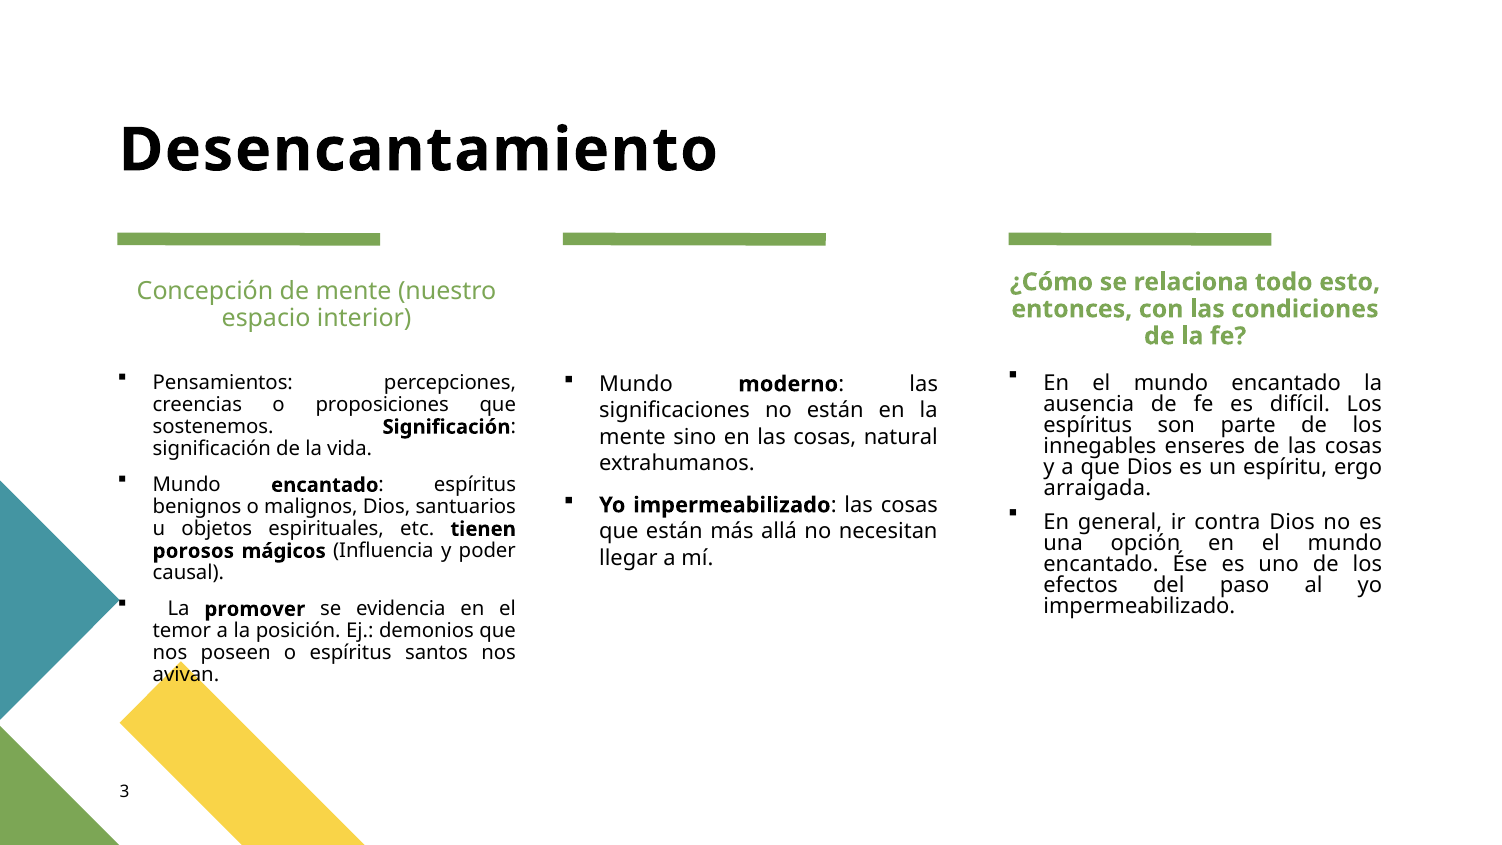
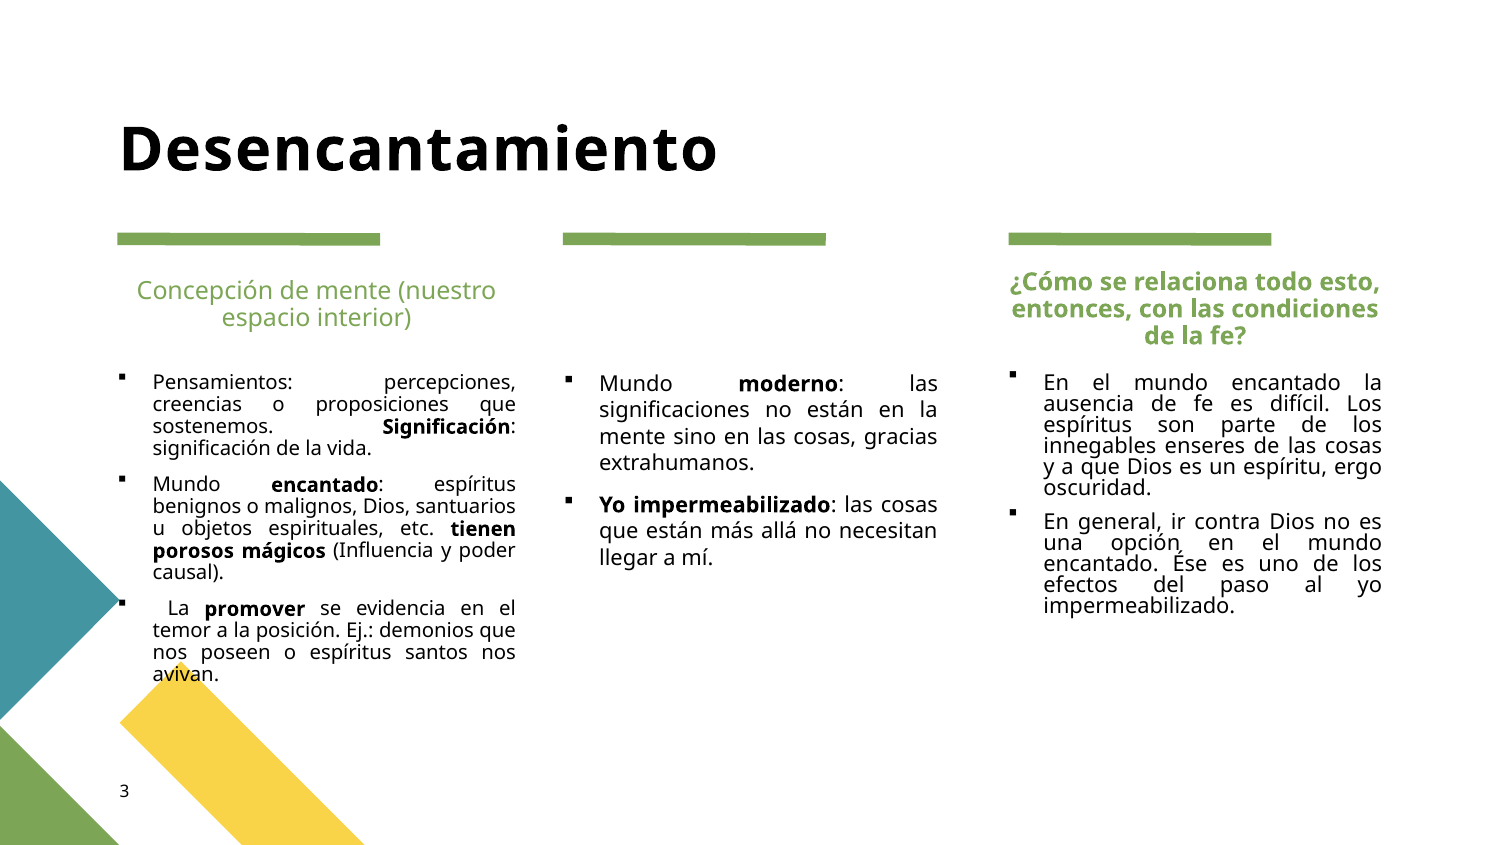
natural: natural -> gracias (901, 437)
arraigada: arraigada -> oscuridad (1098, 488)
